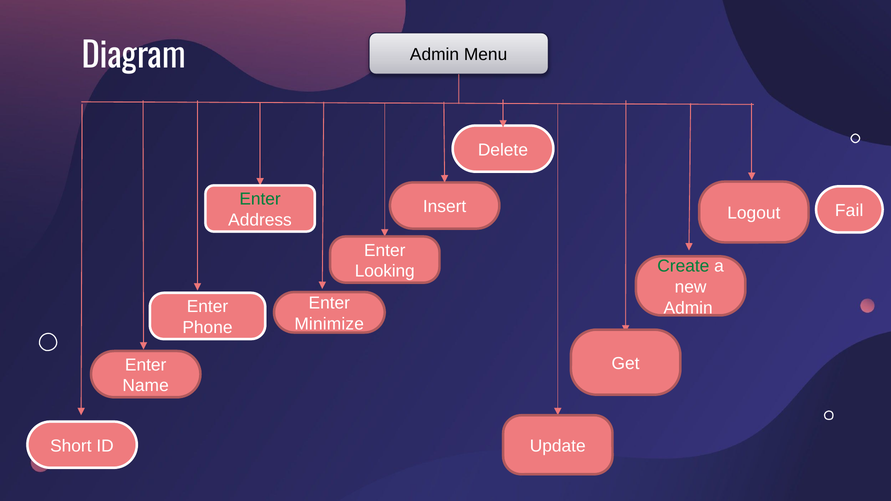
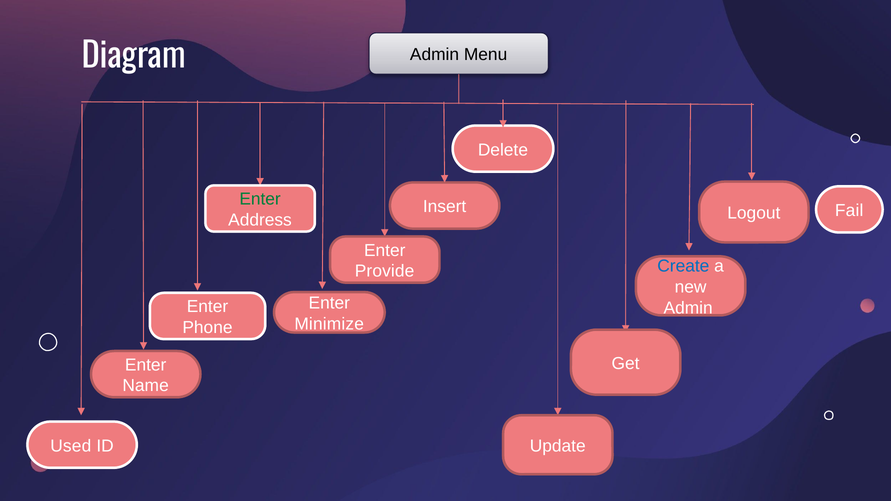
Create colour: green -> blue (683, 266)
Looking: Looking -> Provide (385, 271)
Short: Short -> Used (71, 446)
